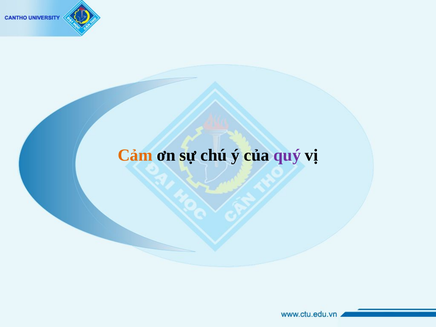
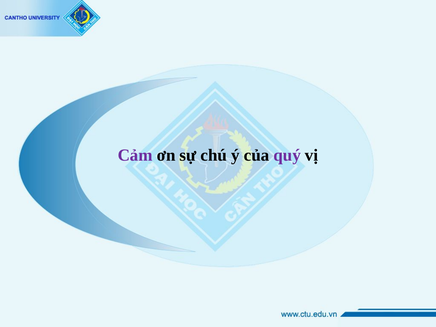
Cảm colour: orange -> purple (135, 155)
